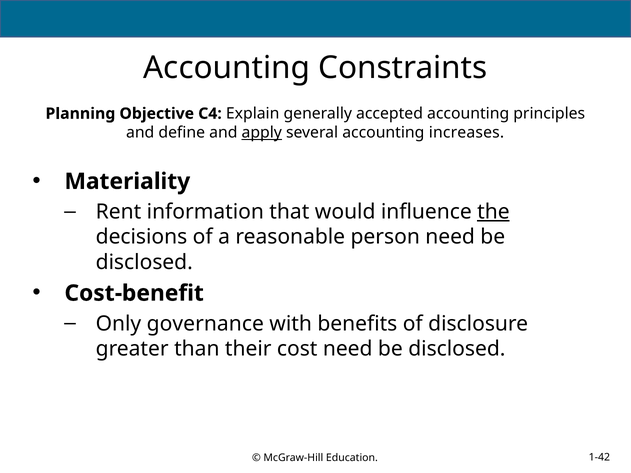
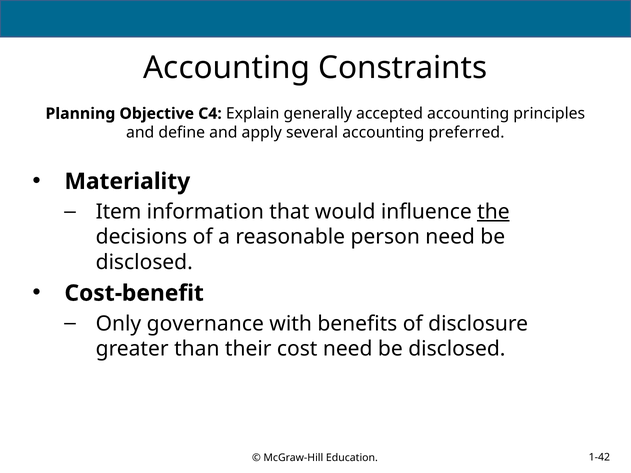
apply underline: present -> none (262, 133)
increases: increases -> preferred (467, 133)
Rent: Rent -> Item (119, 212)
